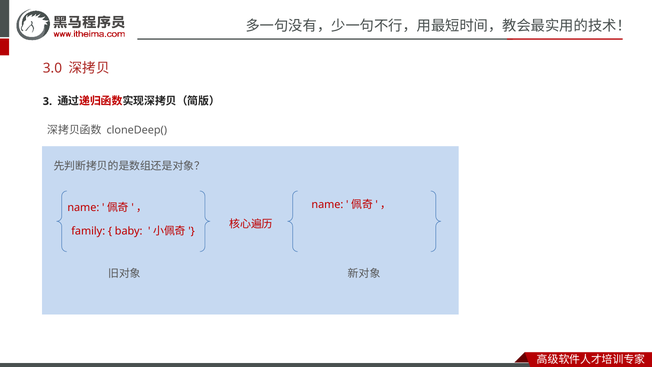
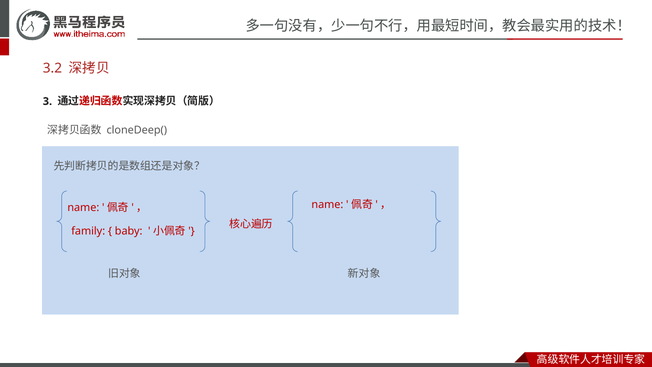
3.0: 3.0 -> 3.2 (52, 68)
